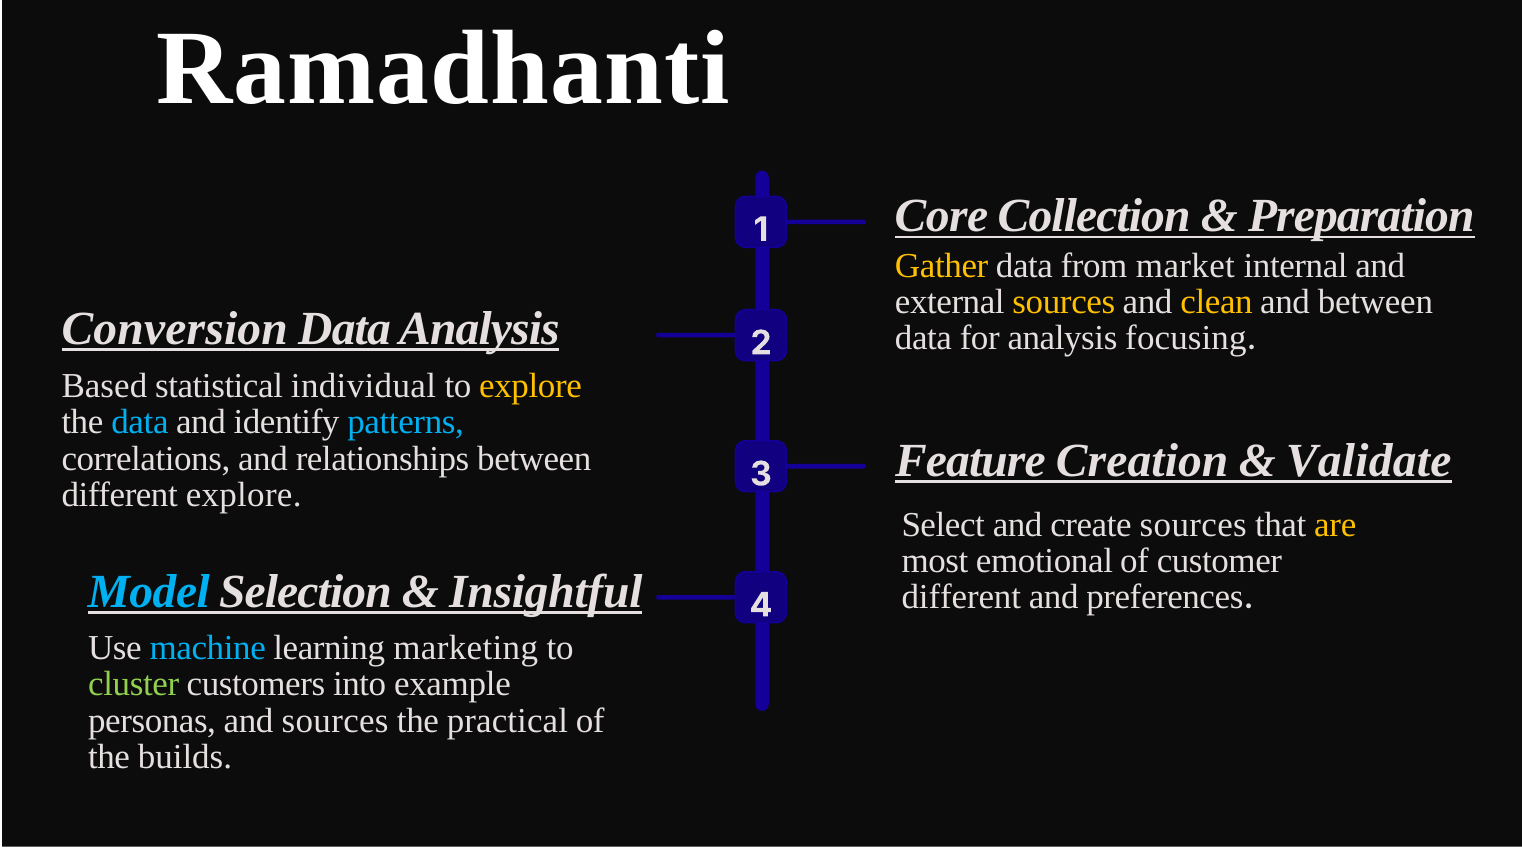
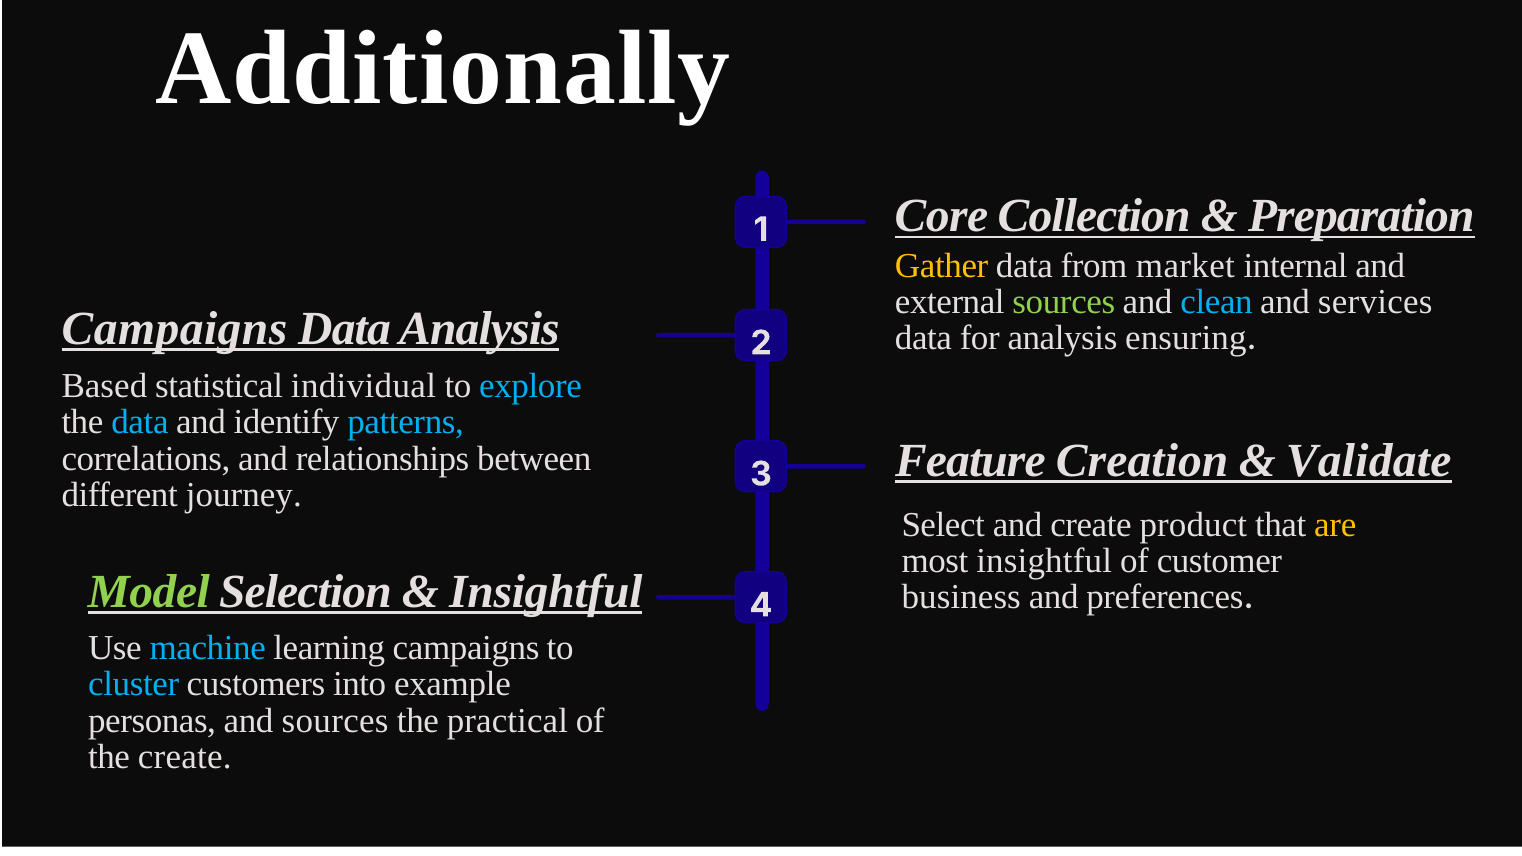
Ramadhanti: Ramadhanti -> Additionally (443, 68)
sources colour: yellow -> light green (1064, 302)
clean colour: yellow -> light blue (1217, 302)
and between: between -> services (1375, 302)
Conversion: Conversion -> Campaigns (175, 329)
focusing: focusing -> ensuring (1186, 338)
explore colour: yellow -> light blue (531, 386)
different explore: explore -> journey (244, 495)
create sources: sources -> product (1193, 525)
most emotional: emotional -> insightful (1044, 561)
Model colour: light blue -> light green (149, 592)
different: different -> business (961, 597)
learning marketing: marketing -> campaigns (466, 648)
cluster colour: light green -> light blue (134, 685)
the builds: builds -> create (185, 757)
